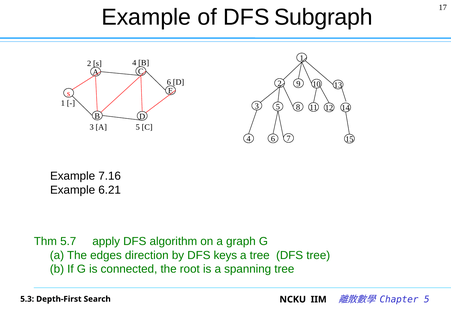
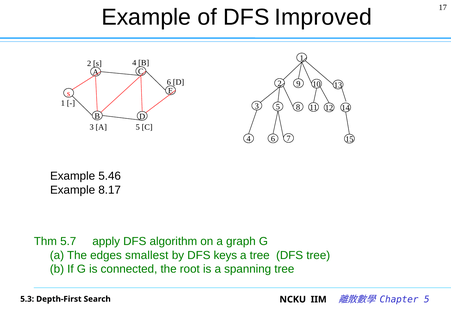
Subgraph: Subgraph -> Improved (323, 17)
7.16: 7.16 -> 5.46 (110, 176)
6.21: 6.21 -> 8.17 (110, 190)
direction: direction -> smallest (147, 255)
